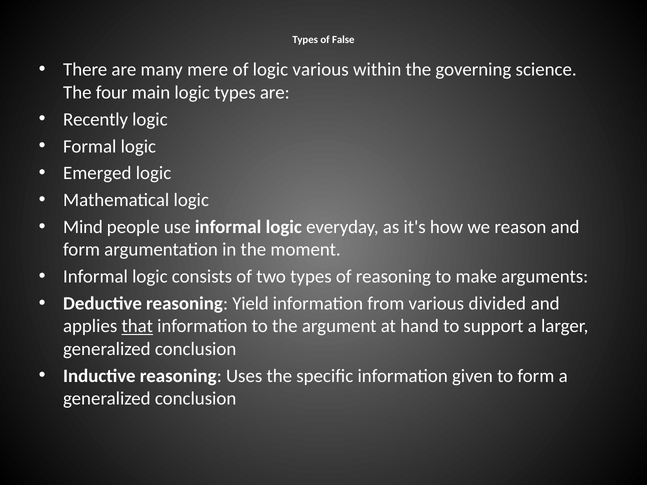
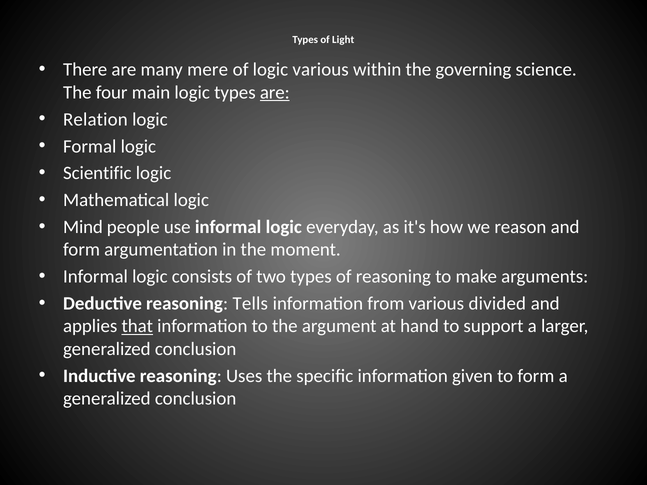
False: False -> Light (343, 40)
are underline: none -> present (275, 92)
Recently: Recently -> Relation (95, 119)
Emerged: Emerged -> Scientific (97, 173)
Yield: Yield -> Tells (250, 304)
